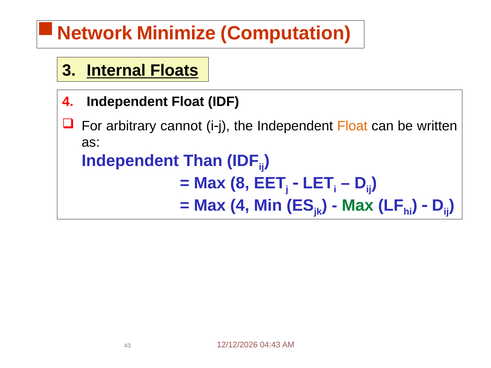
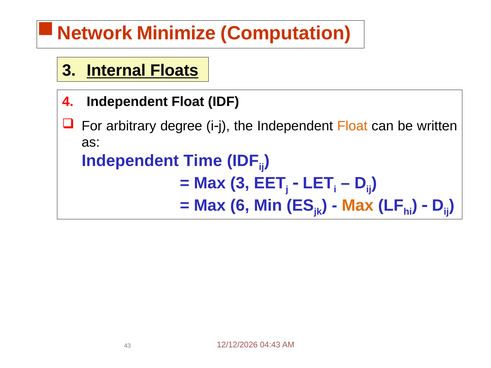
cannot: cannot -> degree (181, 126)
Than: Than -> Time (203, 161)
Max 8: 8 -> 3 (240, 183)
Max 4: 4 -> 6 (240, 205)
Max colour: green -> orange (358, 205)
